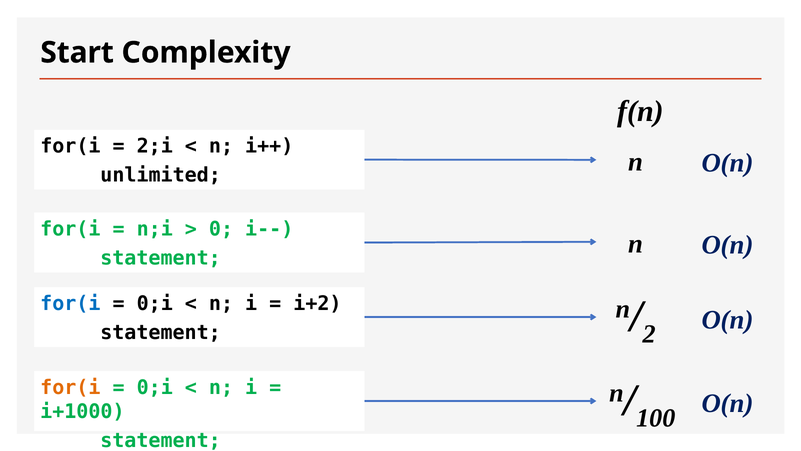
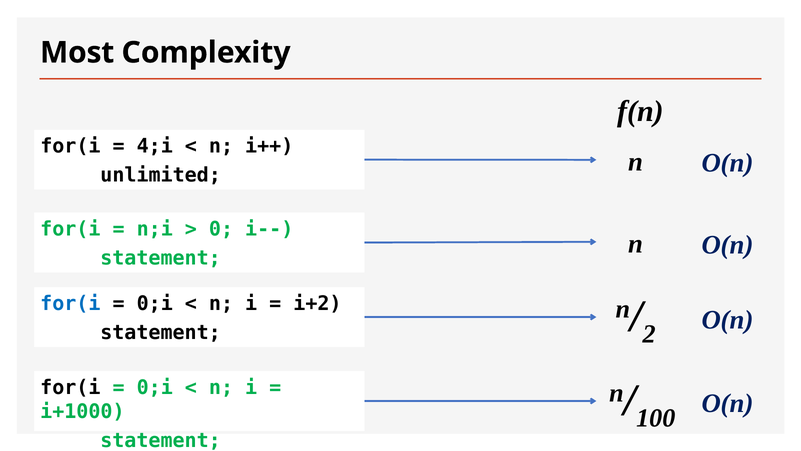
Start: Start -> Most (77, 53)
2;i: 2;i -> 4;i (155, 146)
for(i colour: orange -> black (70, 387)
